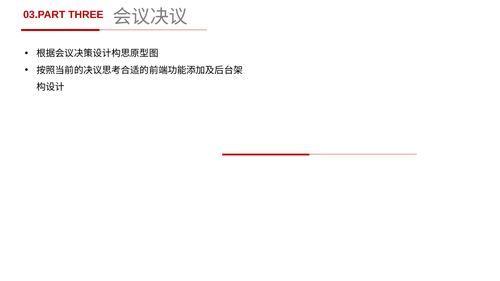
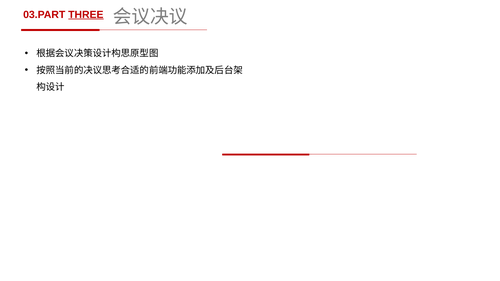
THREE underline: none -> present (86, 15)
